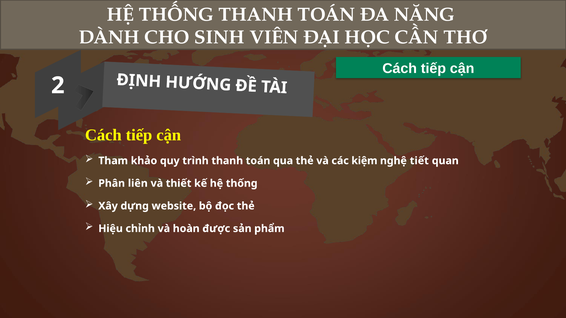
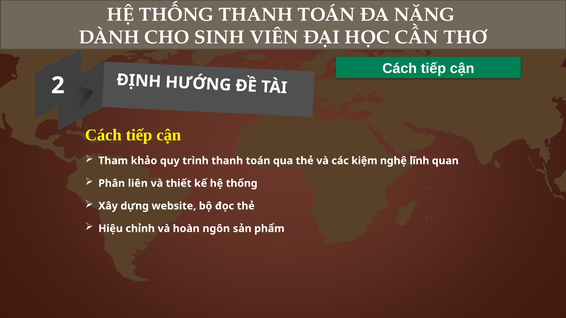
tiết: tiết -> lĩnh (419, 161)
được: được -> ngôn (216, 229)
